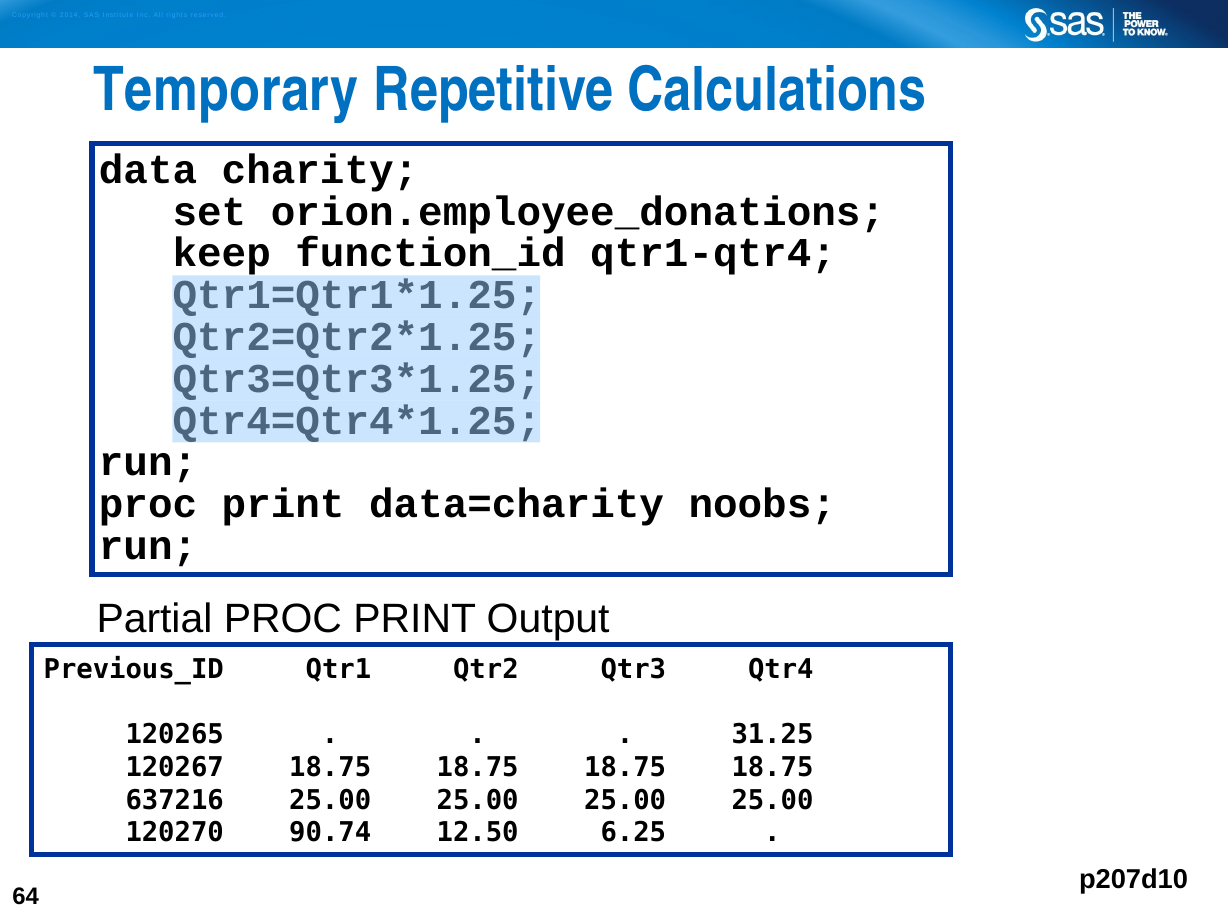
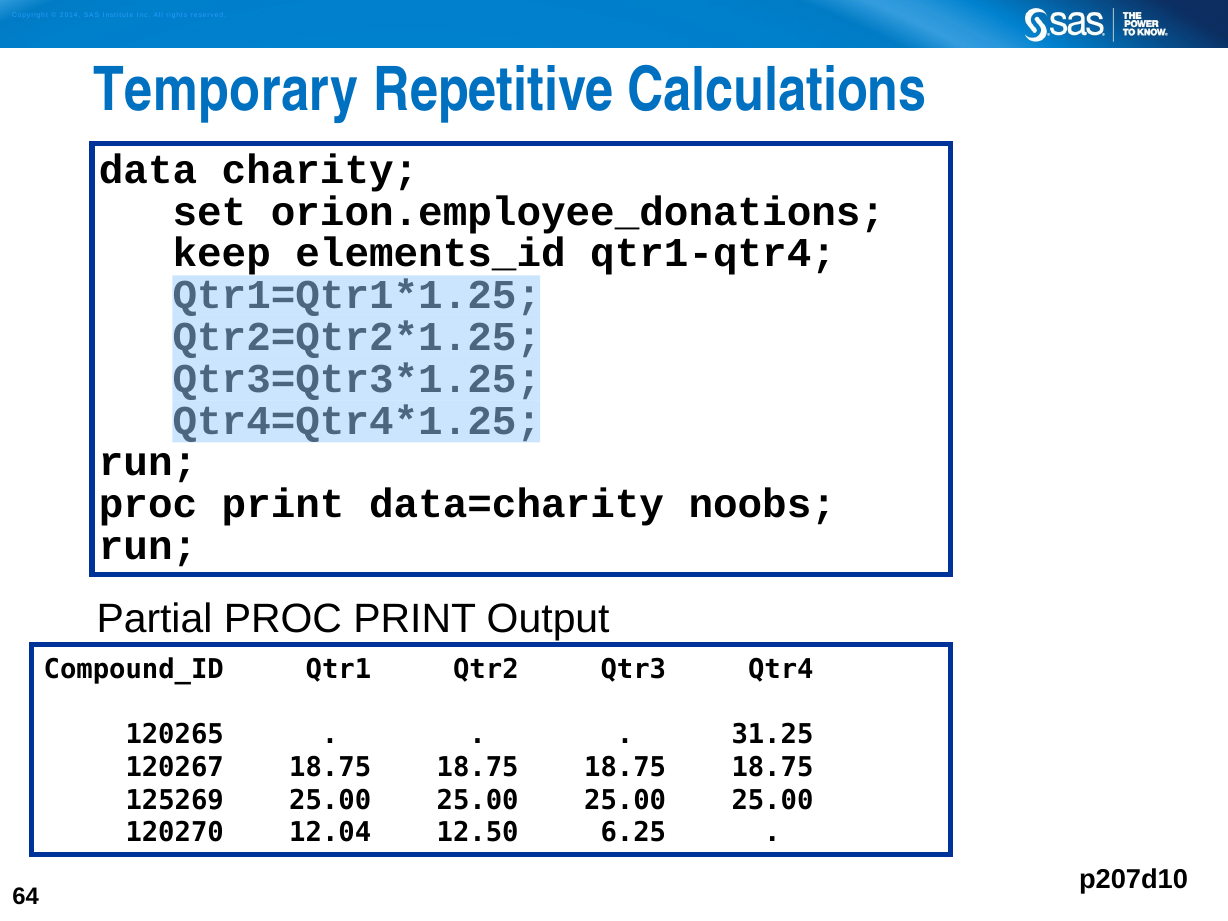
function_id: function_id -> elements_id (431, 253)
Previous_ID: Previous_ID -> Compound_ID (134, 669)
637216: 637216 -> 125269 (175, 800)
90.74: 90.74 -> 12.04 (330, 833)
